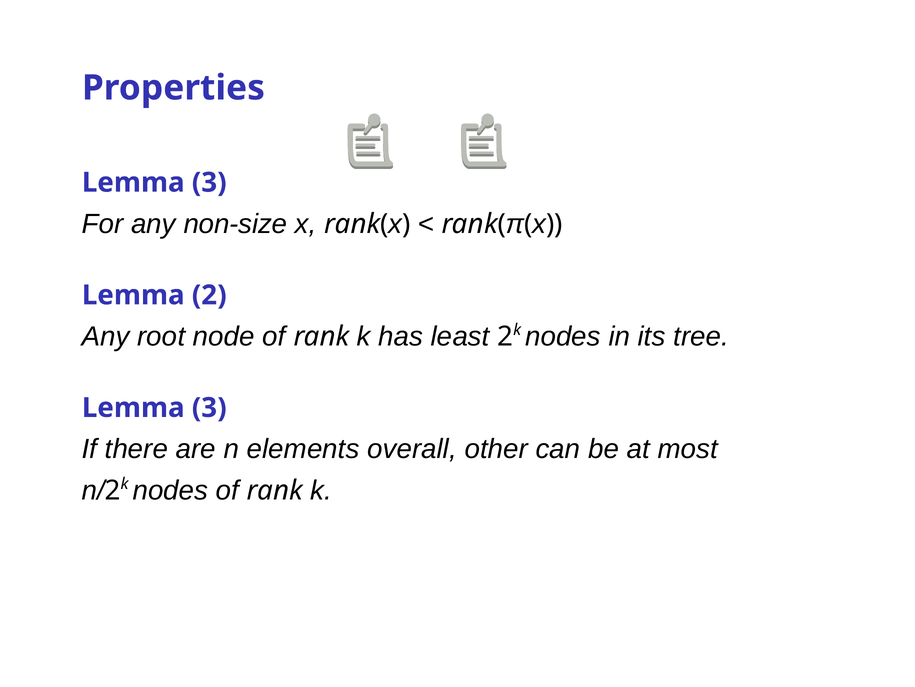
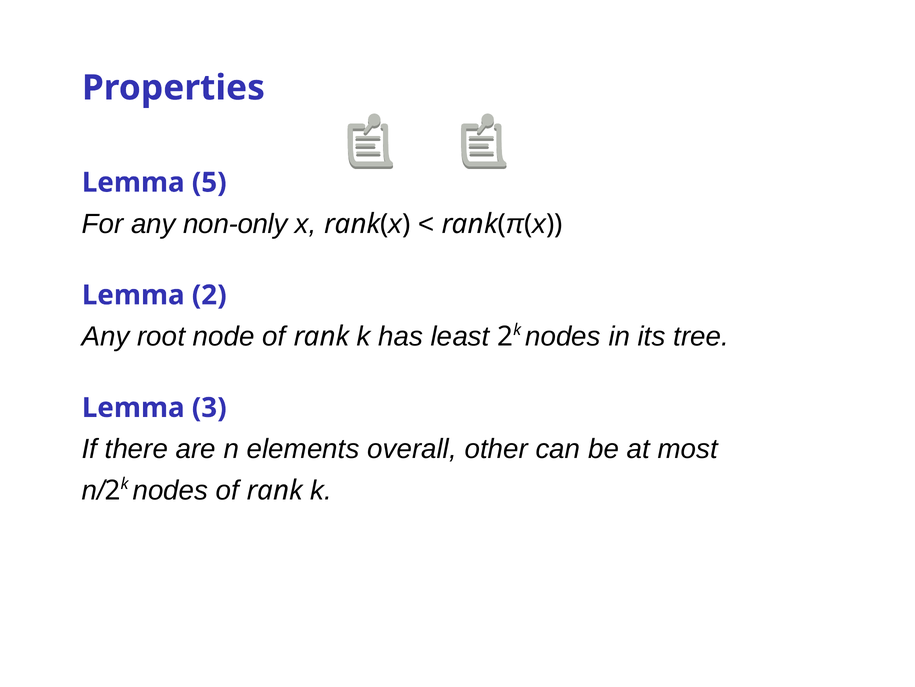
3: 3 -> 5 (209, 182)
non-size: non-size -> non-only (235, 224)
